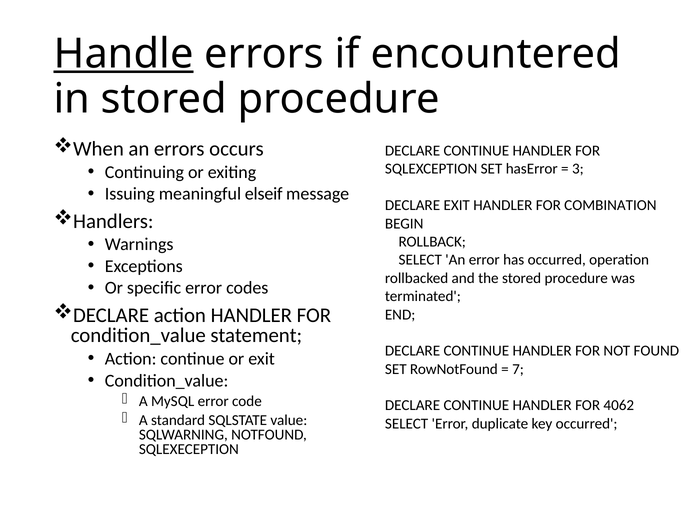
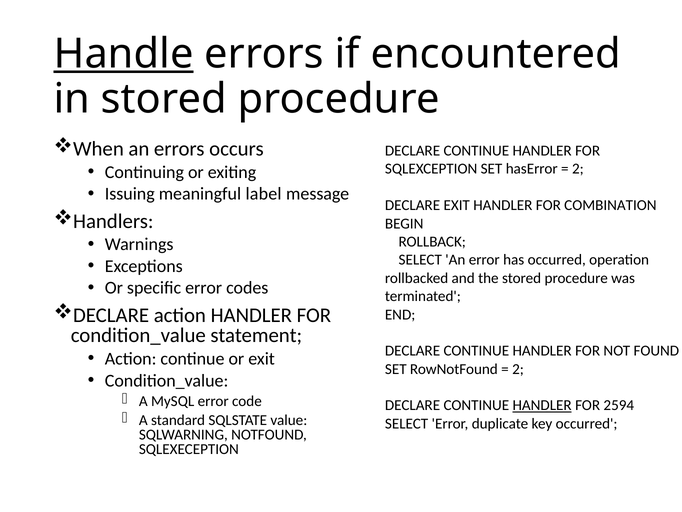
3: 3 -> 2 (578, 169)
elseif: elseif -> label (264, 194)
7: 7 -> 2 (518, 369)
HANDLER underline: none -> present (542, 405)
4062: 4062 -> 2594 (619, 405)
